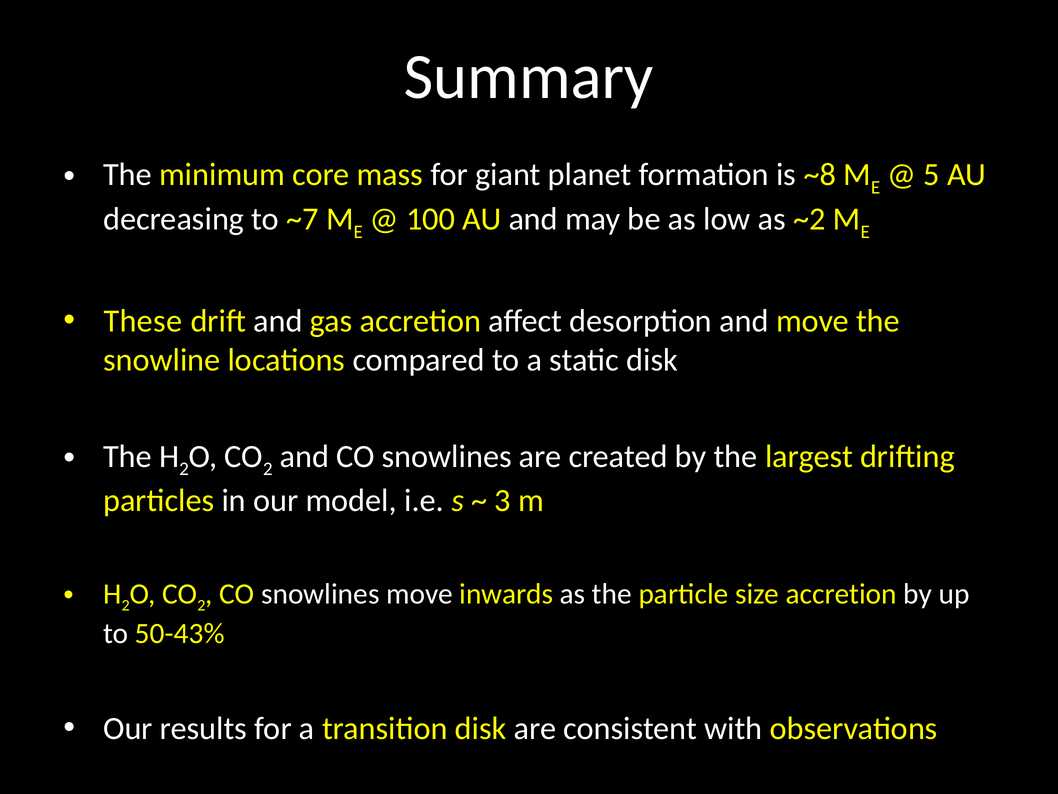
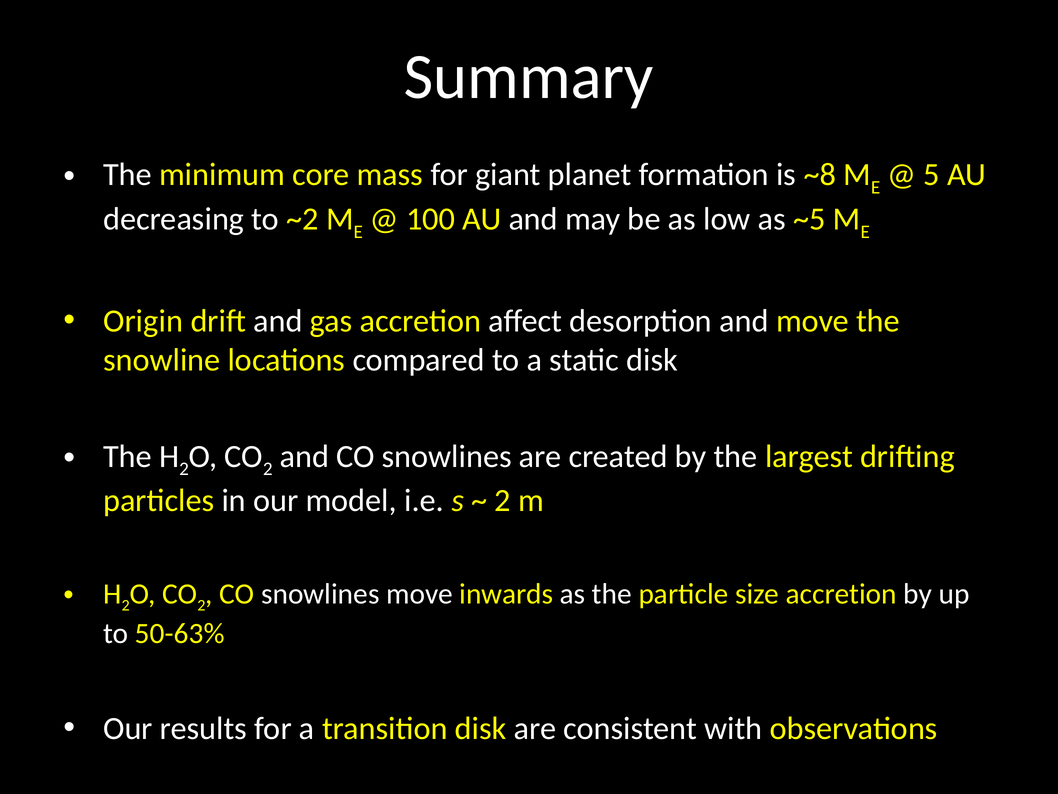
~7: ~7 -> ~2 (303, 219)
~2: ~2 -> ~5 (810, 219)
These: These -> Origin (143, 321)
3: 3 -> 2 (503, 501)
50-43%: 50-43% -> 50-63% (180, 633)
